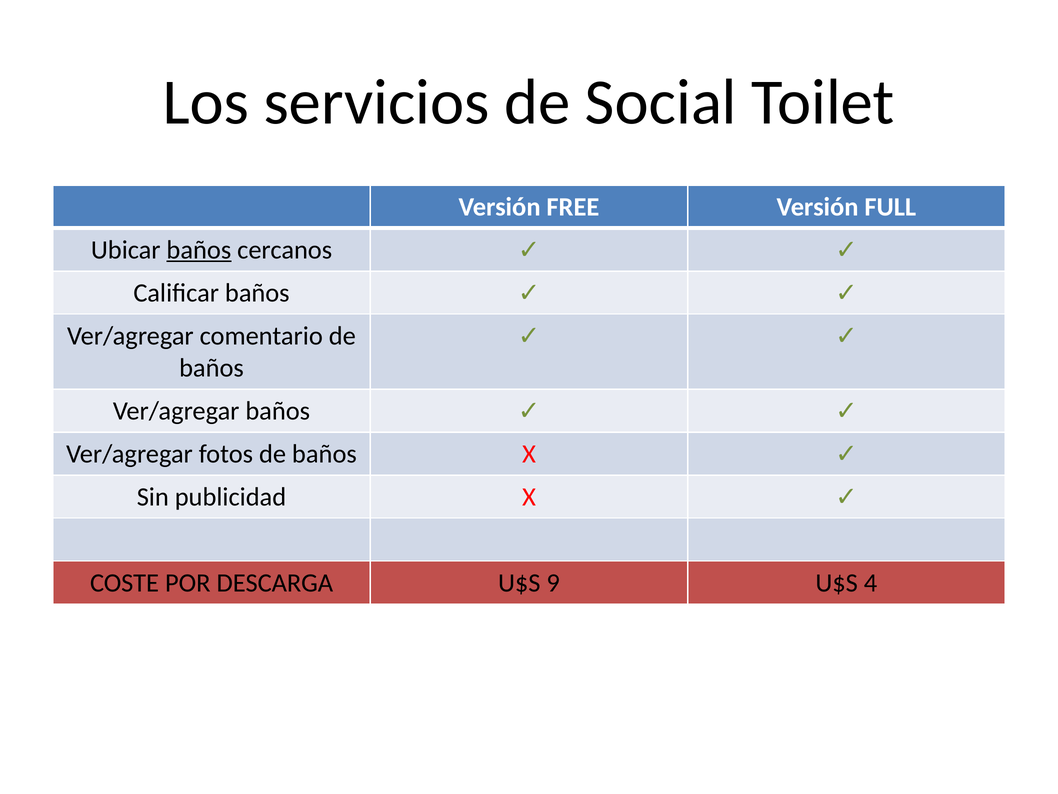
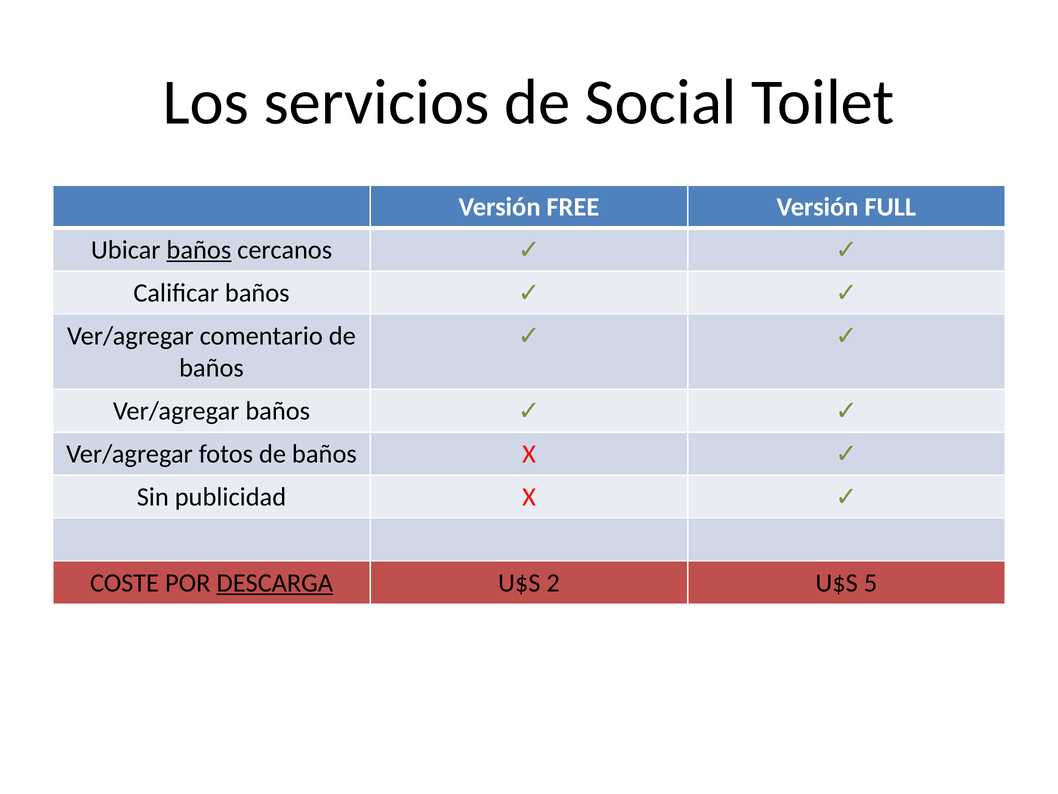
DESCARGA underline: none -> present (275, 582)
9: 9 -> 2 (553, 582)
4: 4 -> 5 (871, 582)
